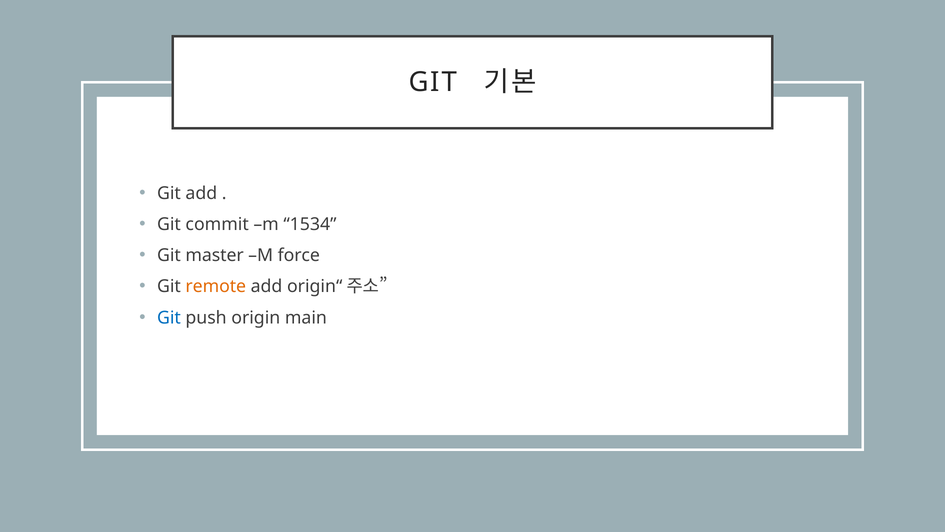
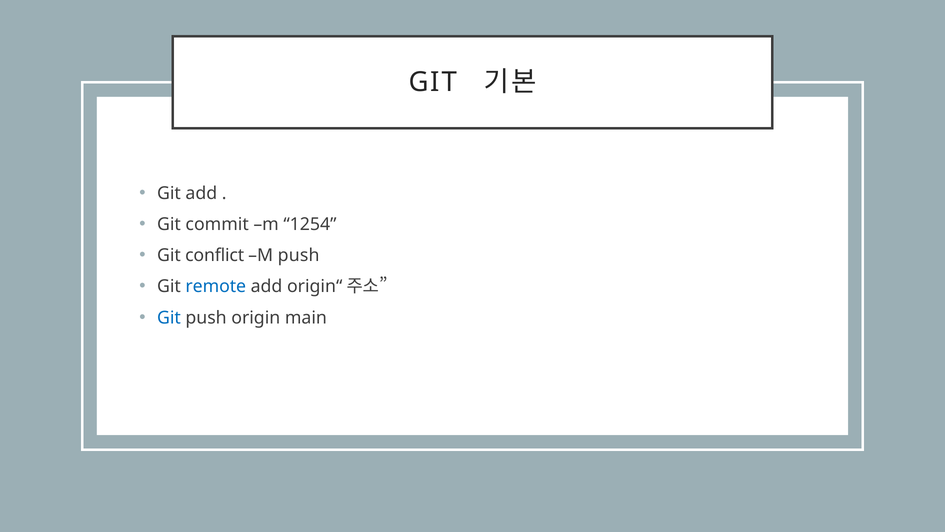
1534: 1534 -> 1254 (310, 224)
master: master -> conflict (215, 255)
M force: force -> push (299, 255)
remote colour: orange -> blue (216, 286)
